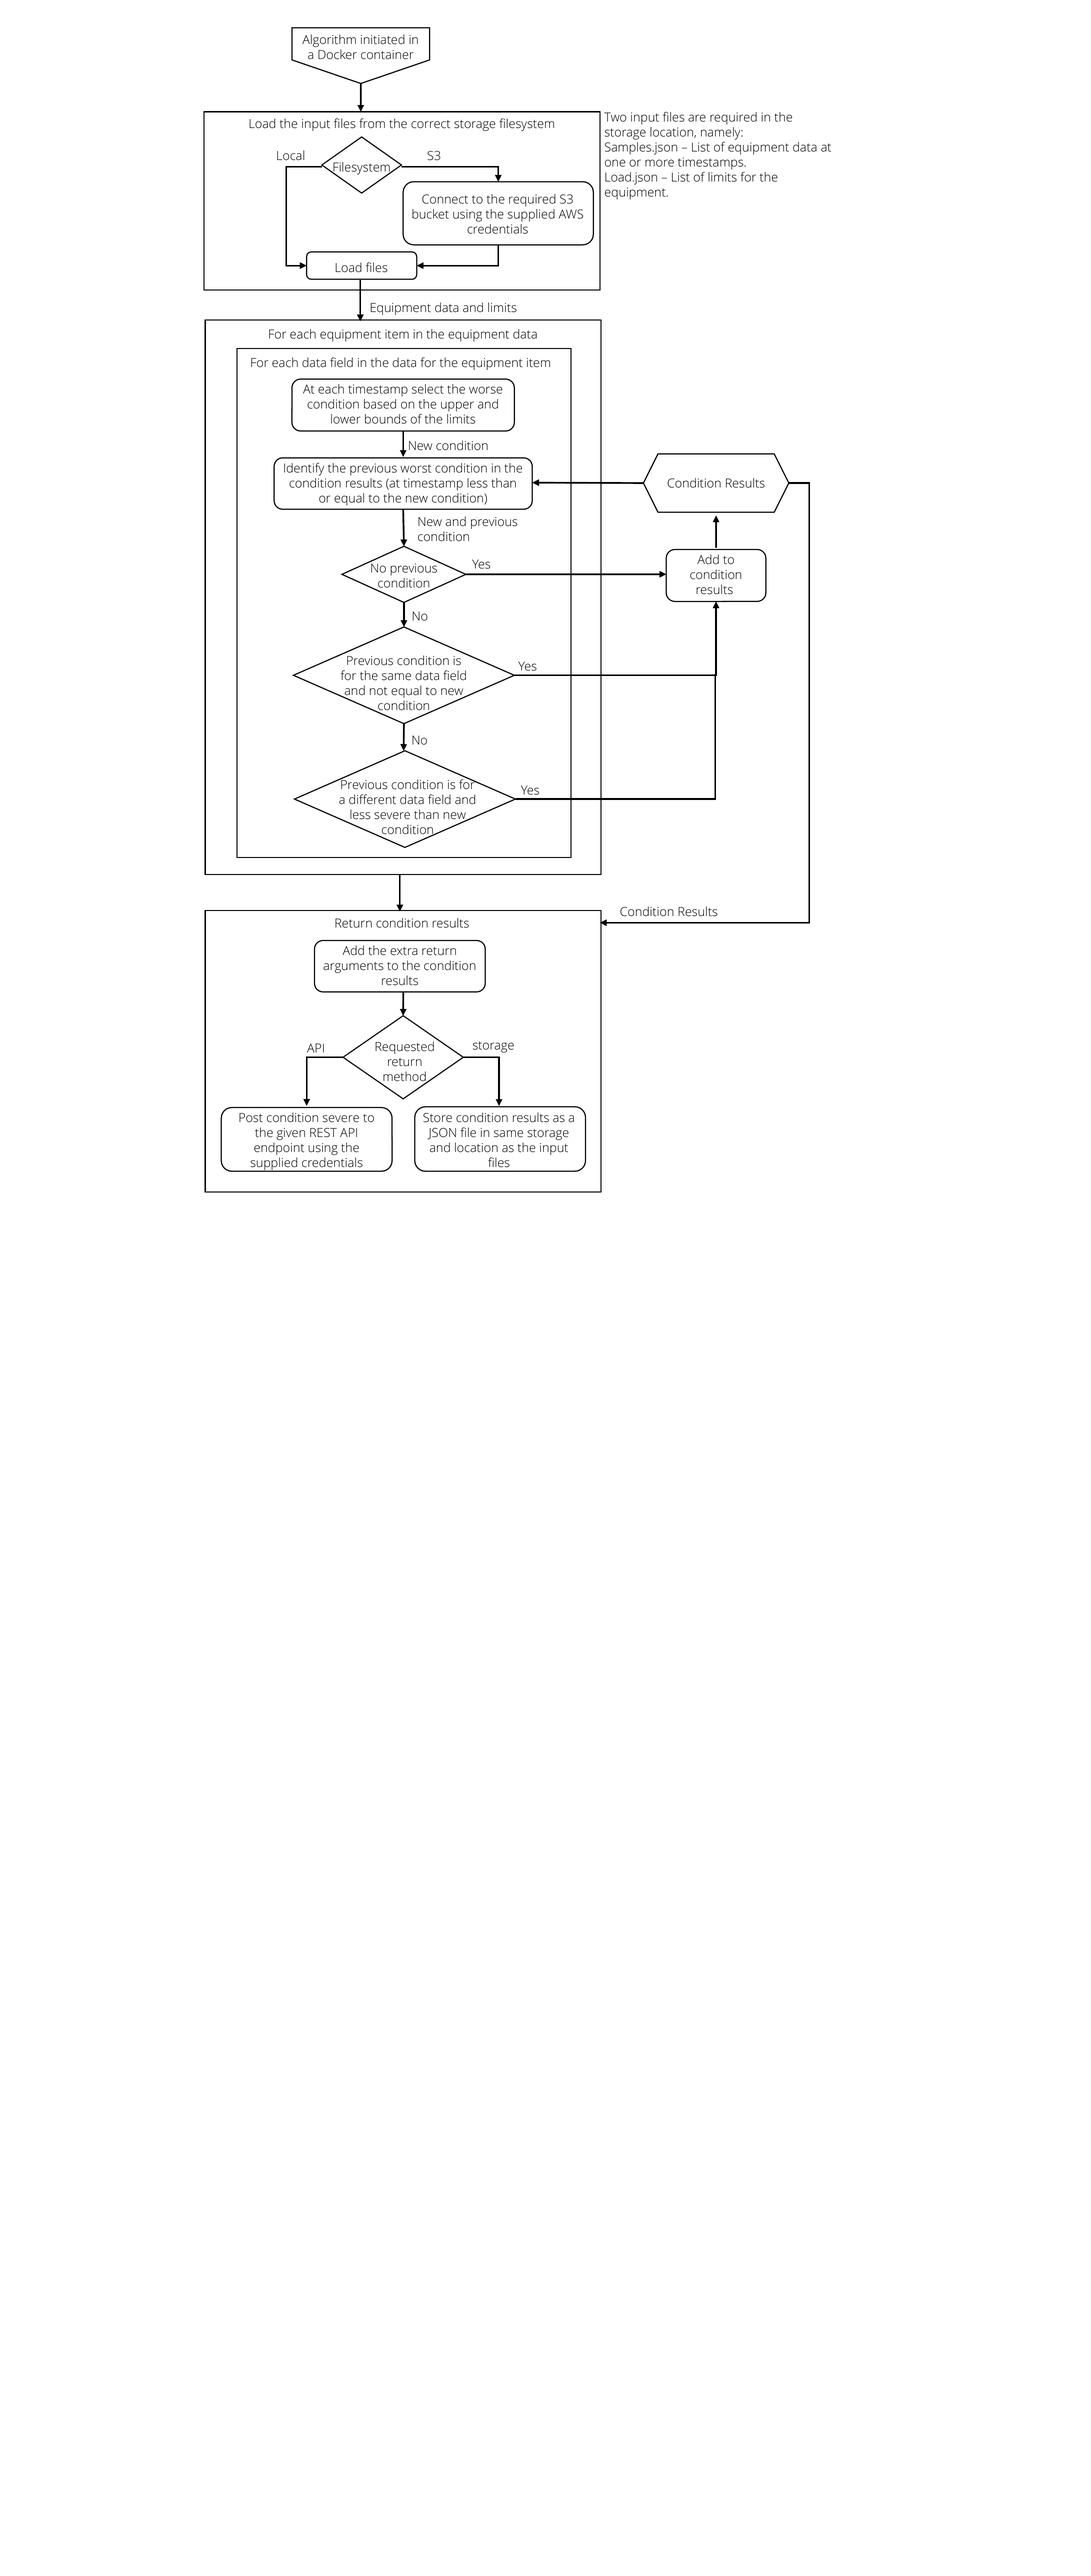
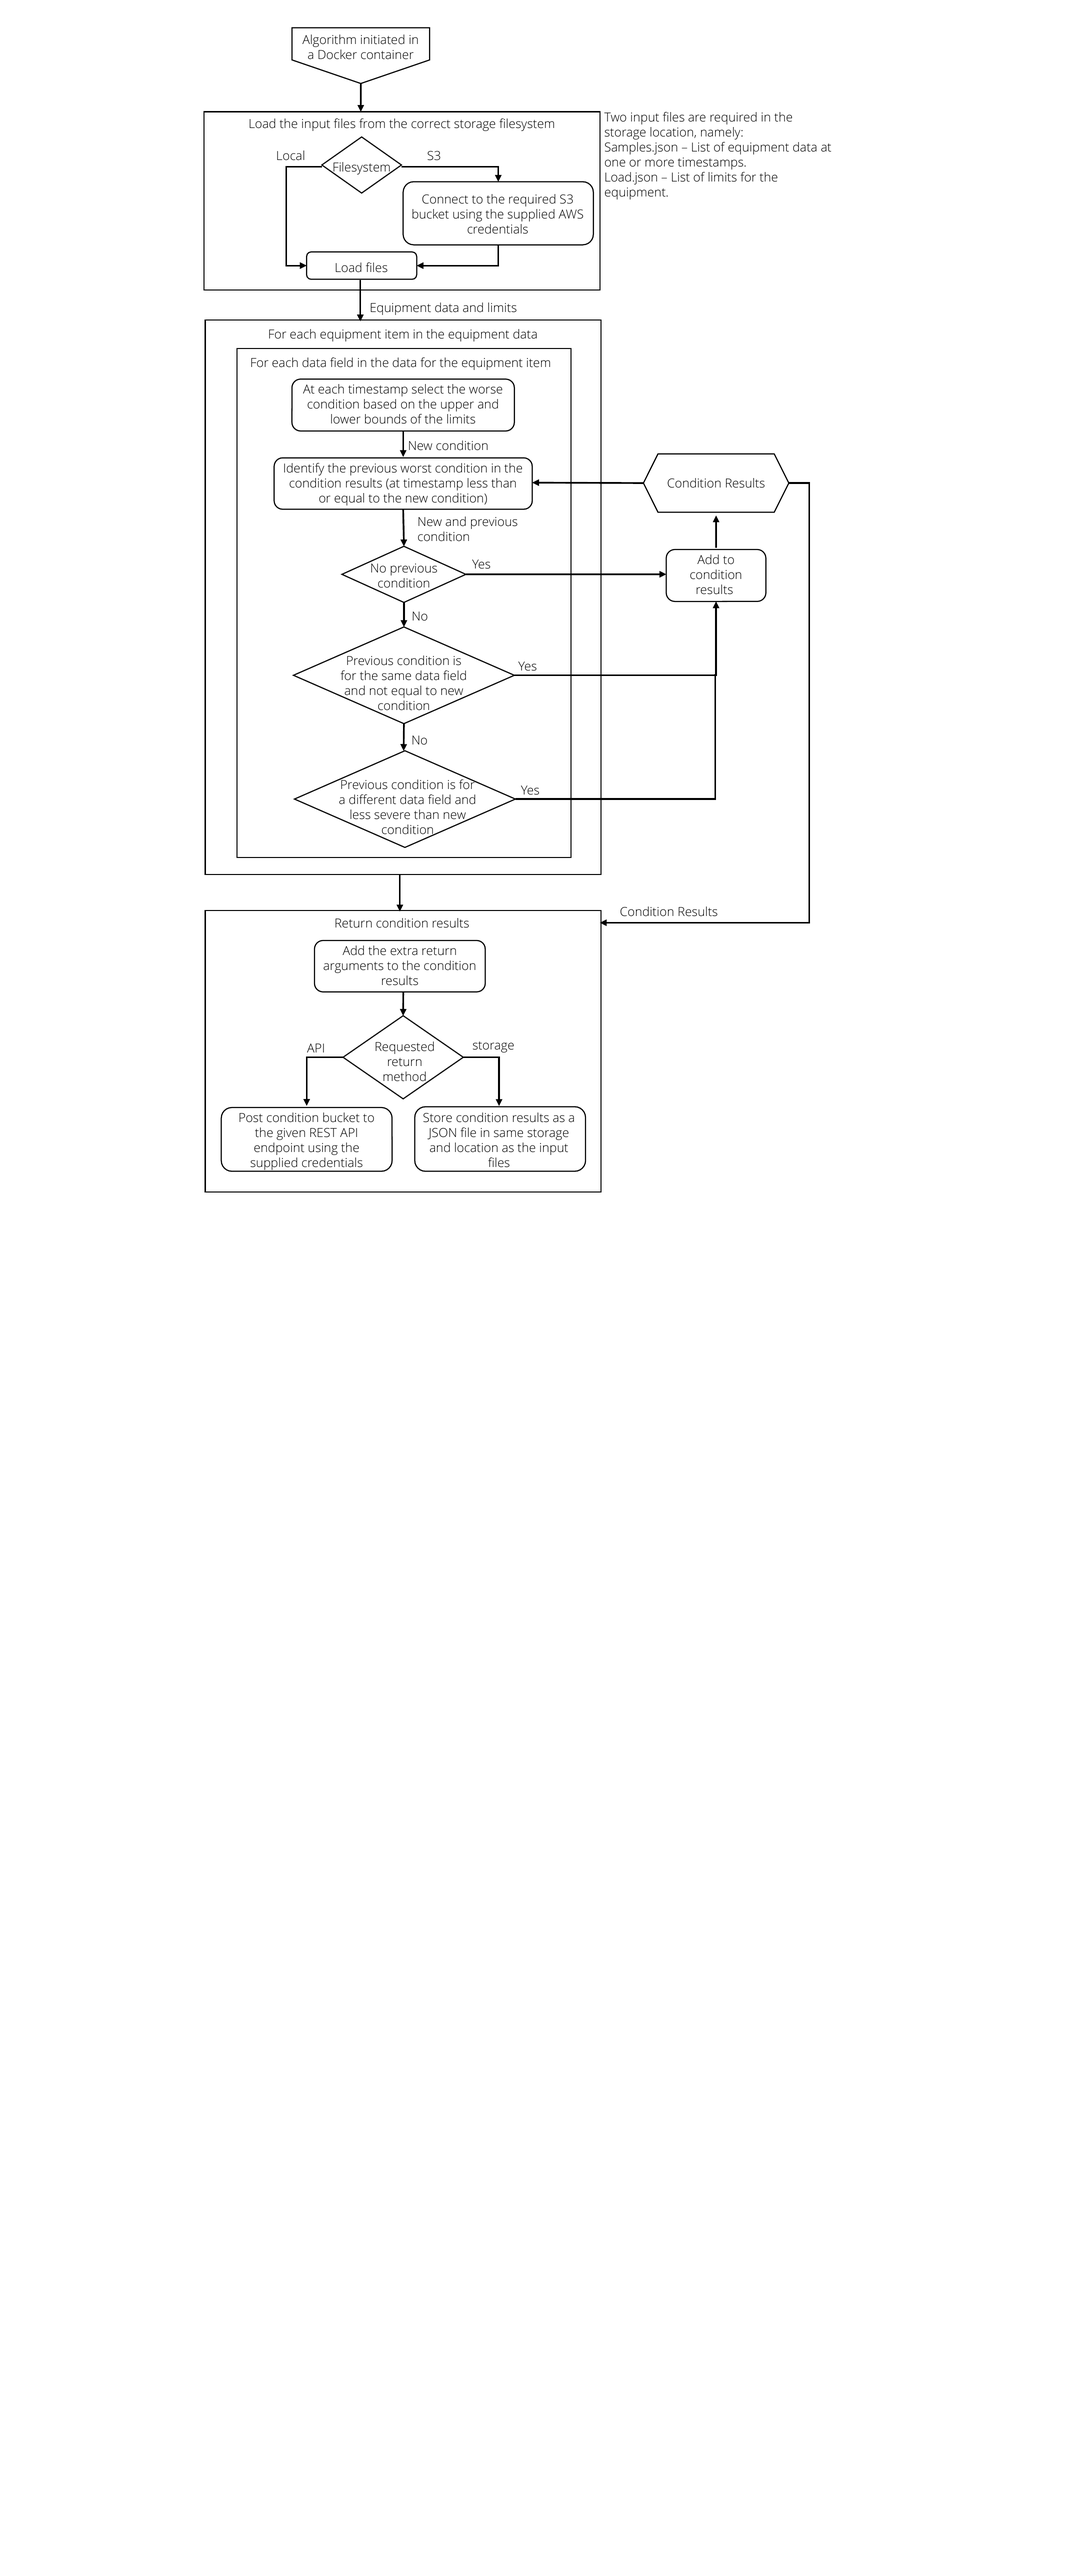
condition severe: severe -> bucket (341, 1119)
